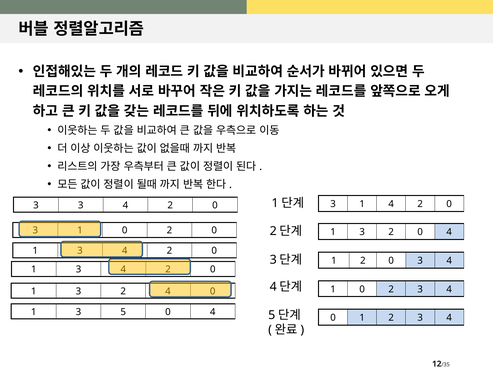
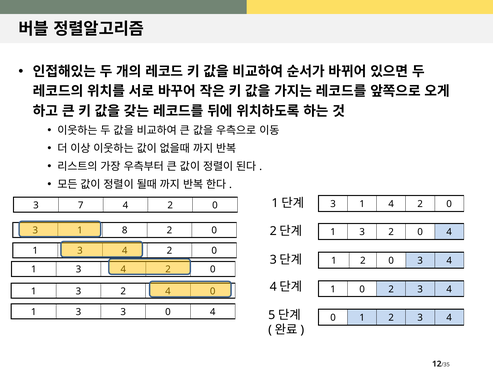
3 3: 3 -> 7 (81, 205)
0: 0 -> 8 (125, 230)
3 5: 5 -> 3 (123, 312)
